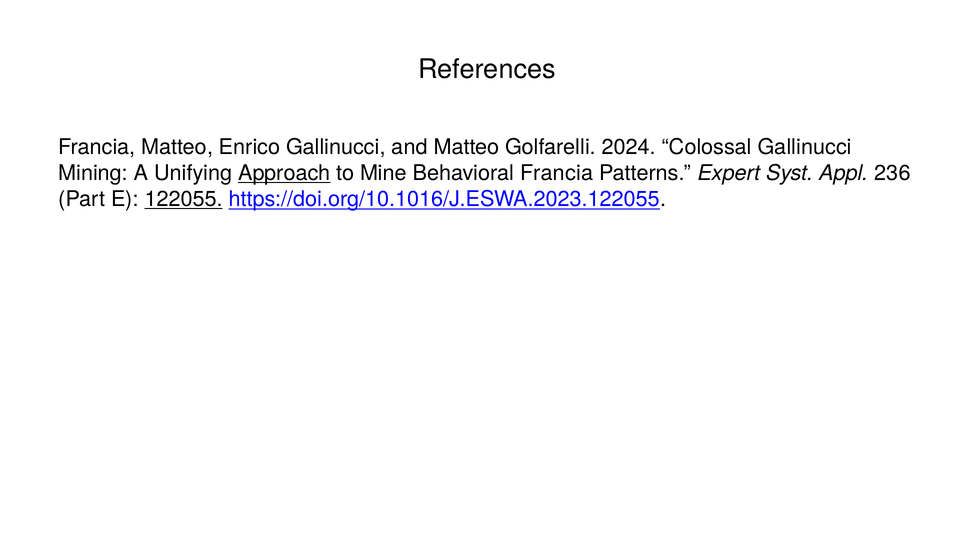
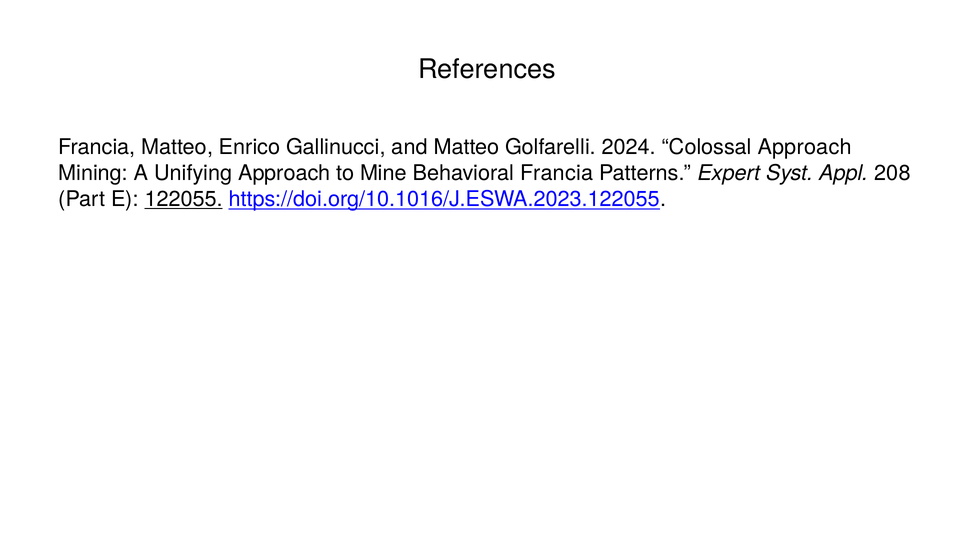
Colossal Gallinucci: Gallinucci -> Approach (805, 147)
Approach underline: present -> none (284, 173)
236: 236 -> 208 (893, 173)
